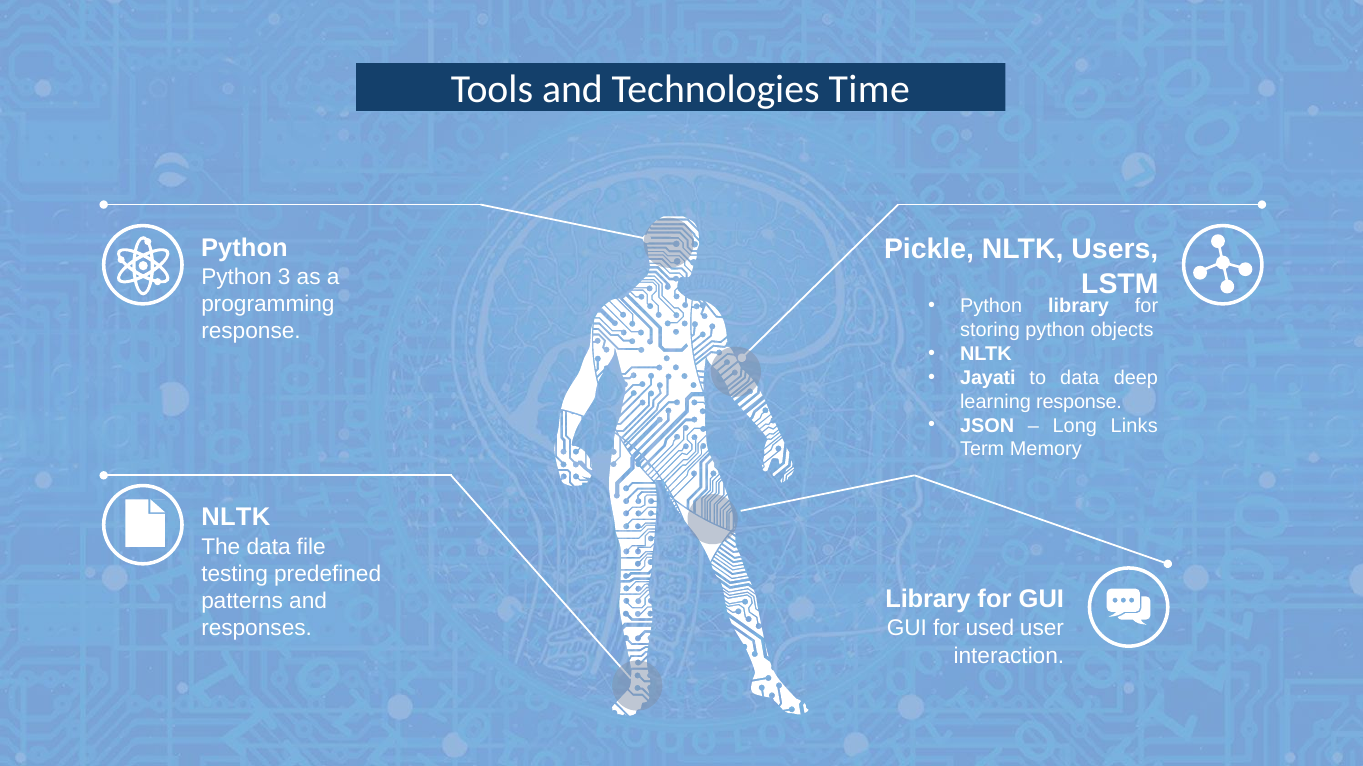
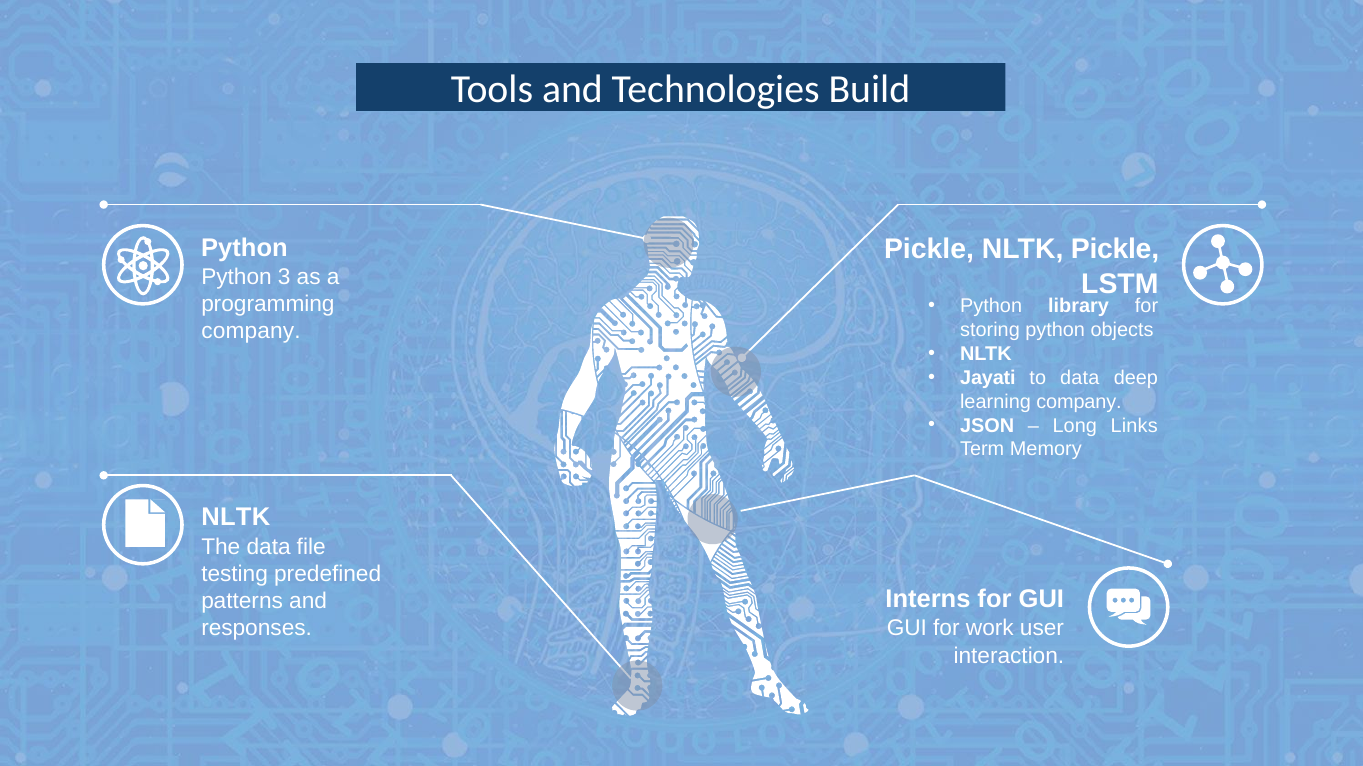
Time: Time -> Build (869, 90)
NLTK Users: Users -> Pickle (1115, 250)
response: response -> company (251, 331)
learning response: response -> company (1079, 402)
Library: Library -> Interns (928, 600)
used: used -> work (990, 629)
